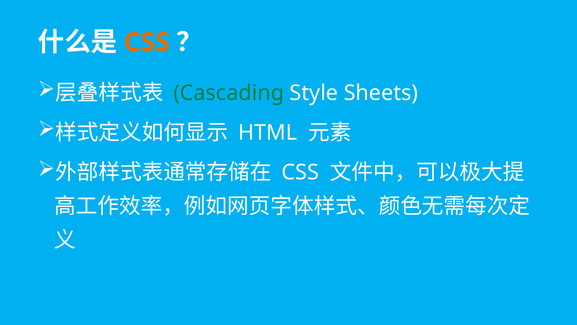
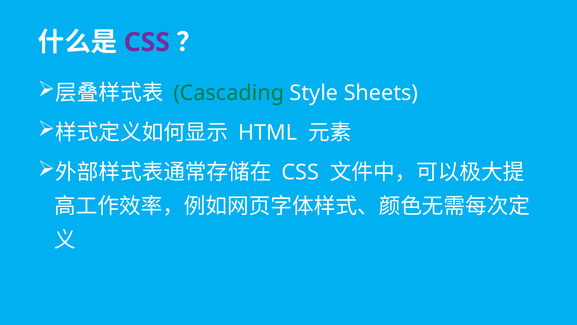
CSS colour: orange -> purple (147, 42)
